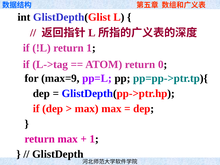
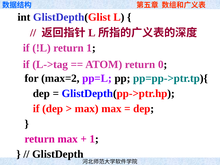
max=9: max=9 -> max=2 (60, 78)
